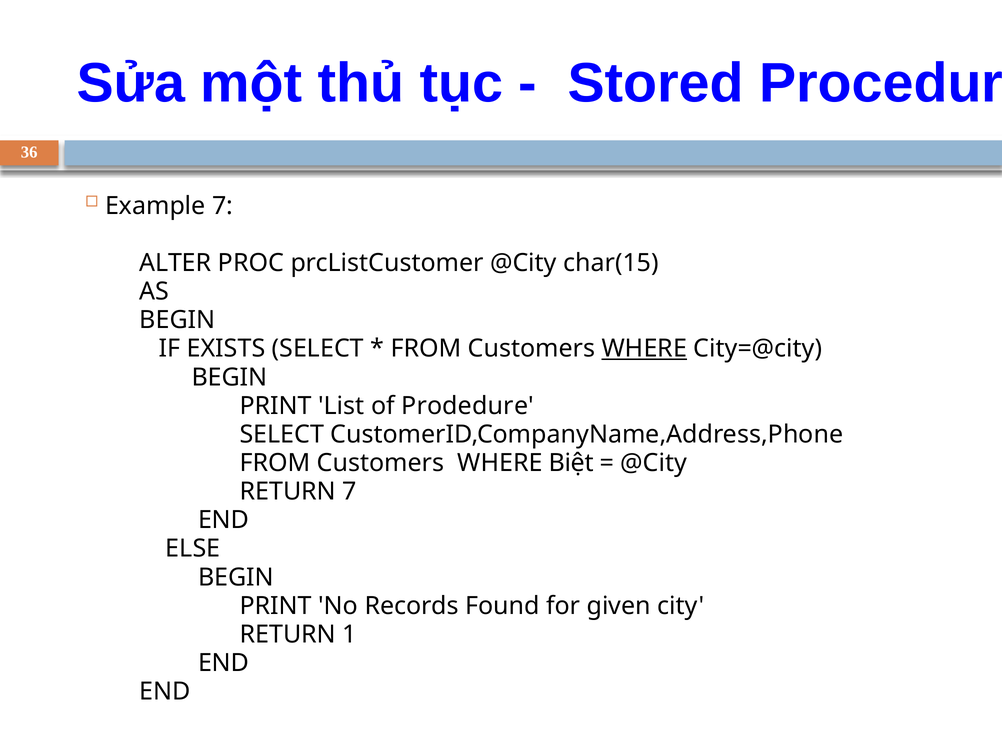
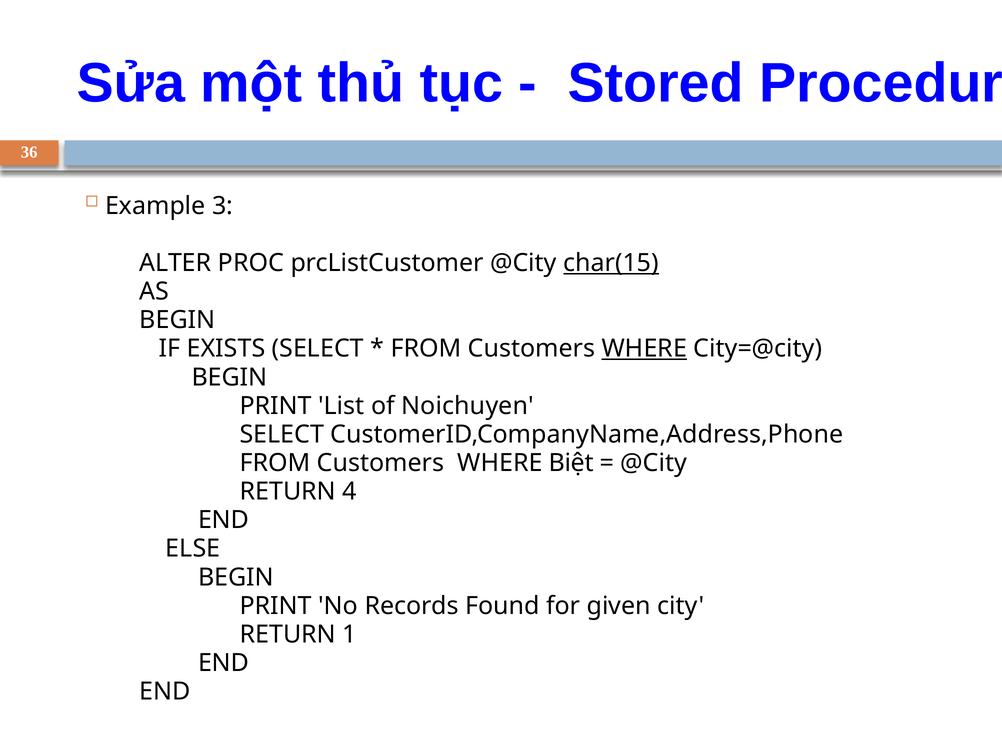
Example 7: 7 -> 3 (223, 206)
char(15 underline: none -> present (611, 263)
Prodedure: Prodedure -> Noichuyen (468, 406)
RETURN 7: 7 -> 4 (350, 491)
